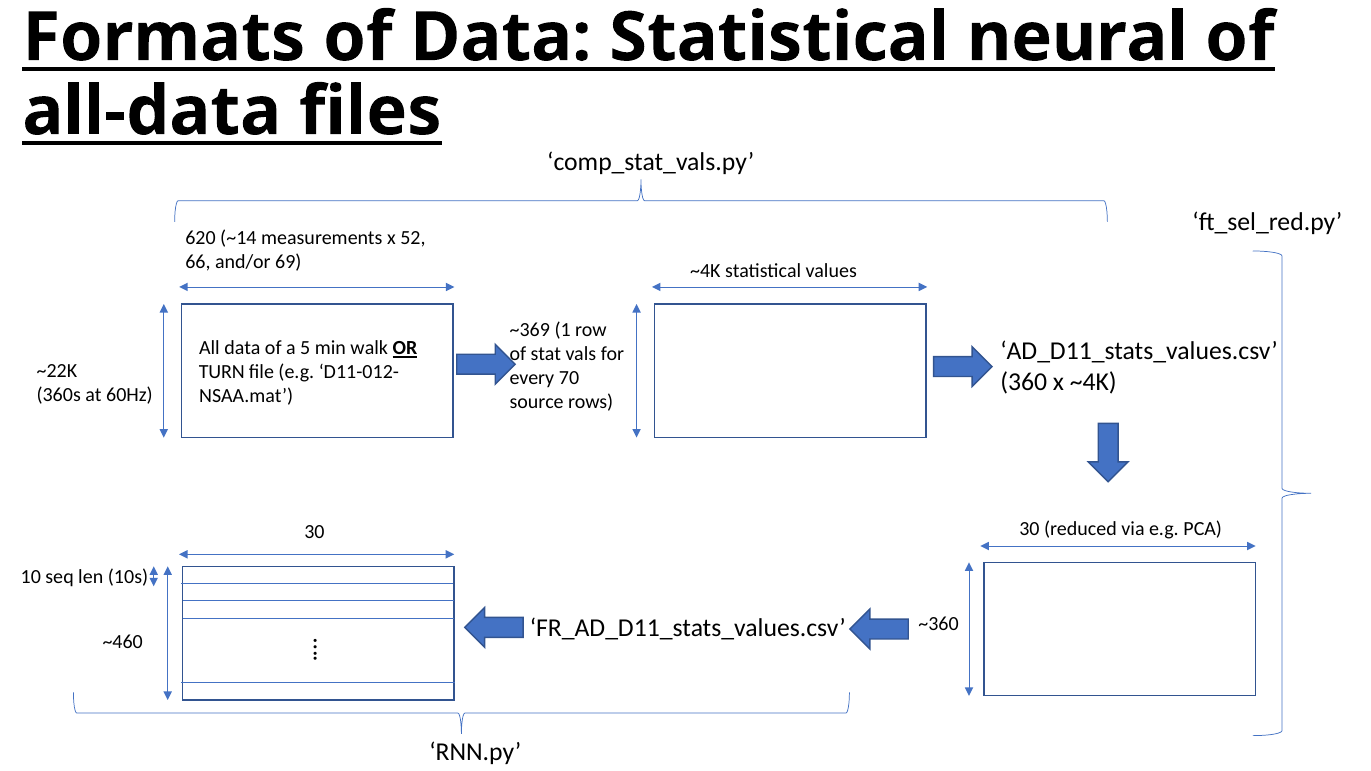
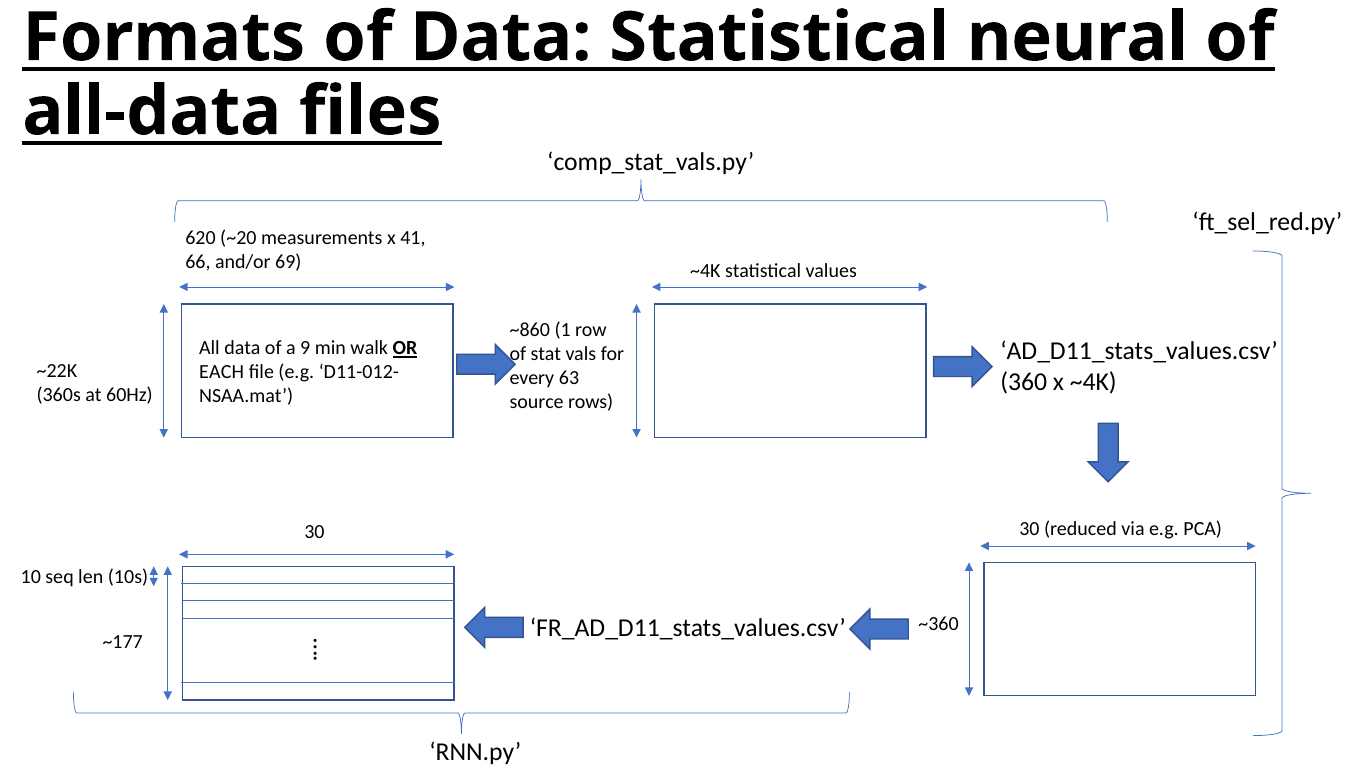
~14: ~14 -> ~20 (238, 238)
52: 52 -> 41 (413, 238)
~369: ~369 -> ~860 (530, 330)
5: 5 -> 9 (305, 348)
TURN: TURN -> EACH (222, 372)
70: 70 -> 63 (569, 378)
~460: ~460 -> ~177 (123, 642)
